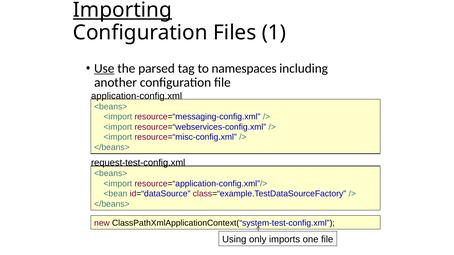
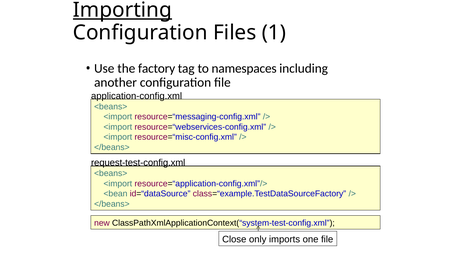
Use underline: present -> none (104, 68)
parsed: parsed -> factory (157, 68)
Using: Using -> Close (234, 240)
